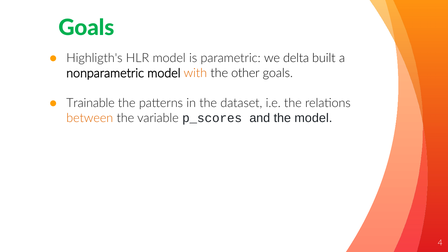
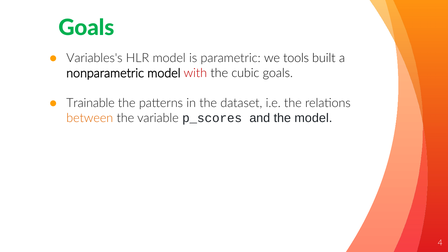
Highligth's: Highligth's -> Variables's (94, 58)
delta: delta -> tools (296, 58)
with colour: orange -> red (195, 73)
other: other -> cubic (245, 73)
